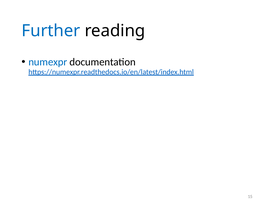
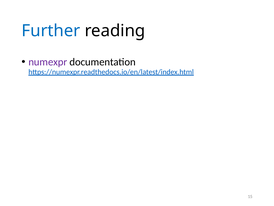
numexpr colour: blue -> purple (48, 62)
